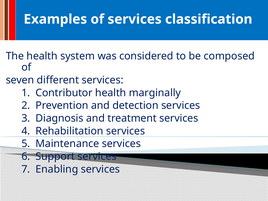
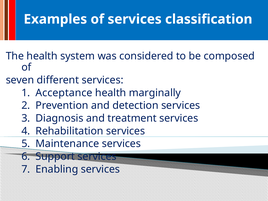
Contributor: Contributor -> Acceptance (64, 93)
